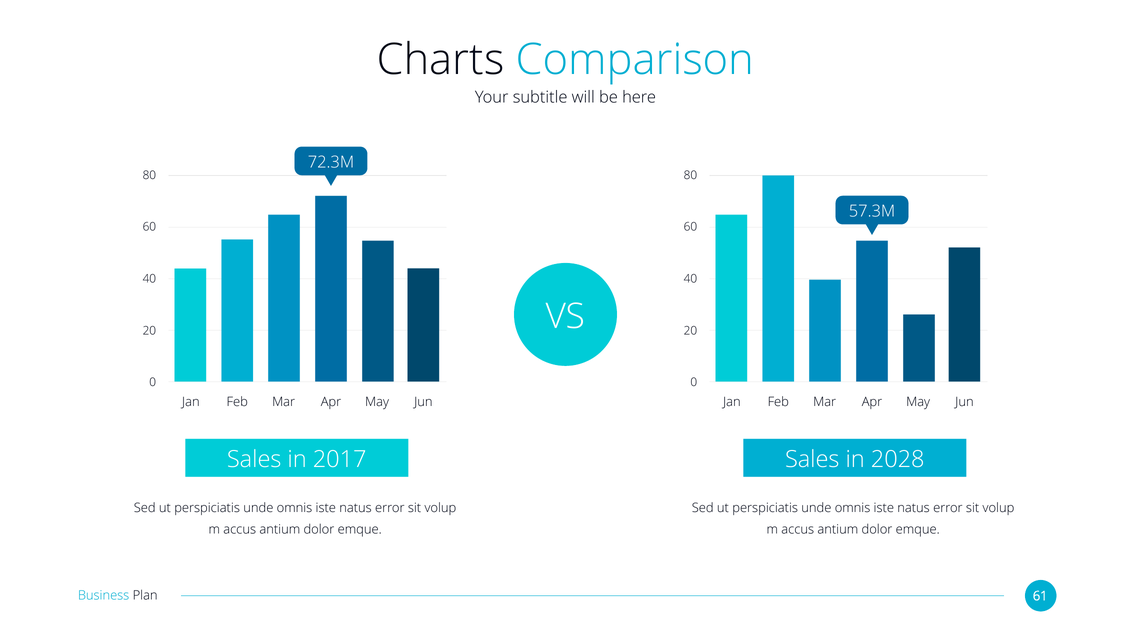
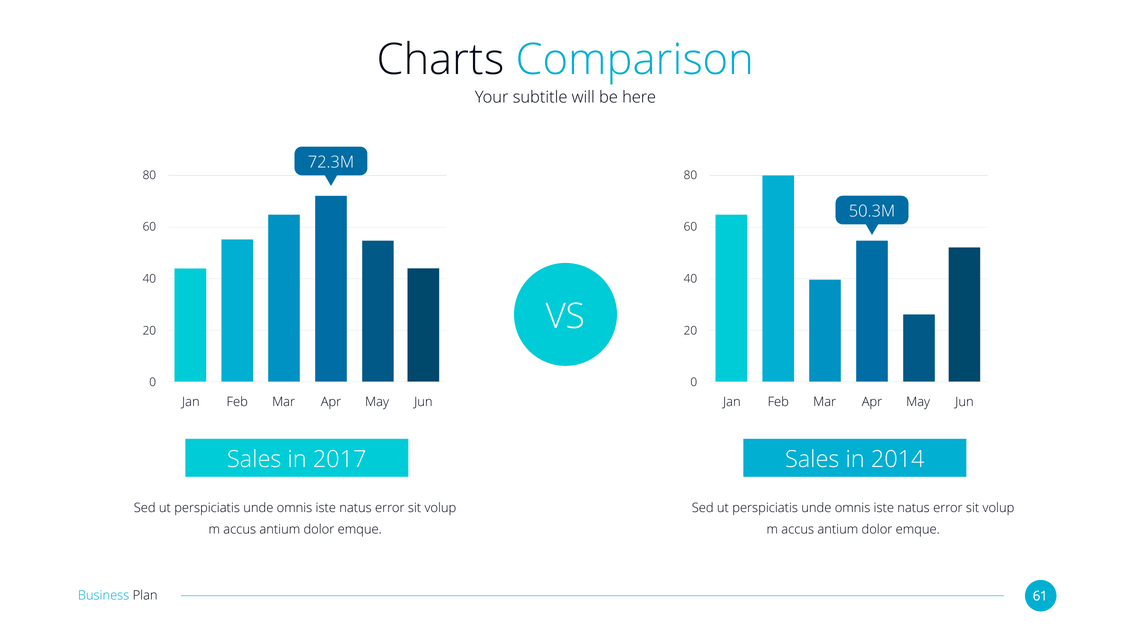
57.3M: 57.3M -> 50.3M (872, 211)
2028: 2028 -> 2014 (898, 459)
